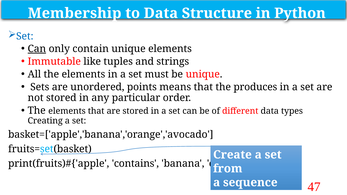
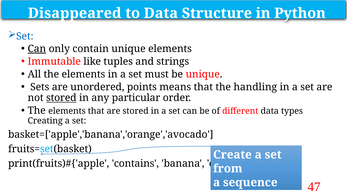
Membership: Membership -> Disappeared (75, 13)
produces: produces -> handling (255, 87)
stored underline: none -> present (61, 98)
